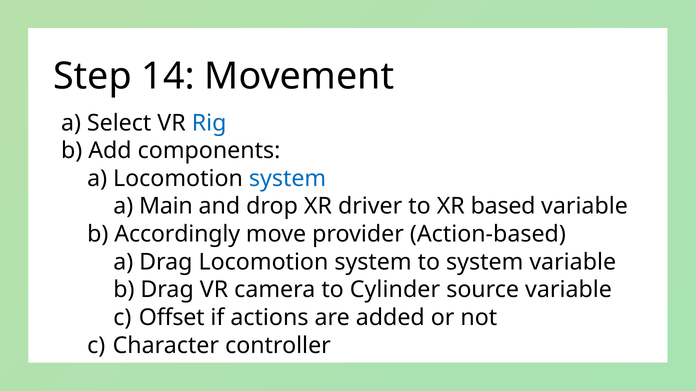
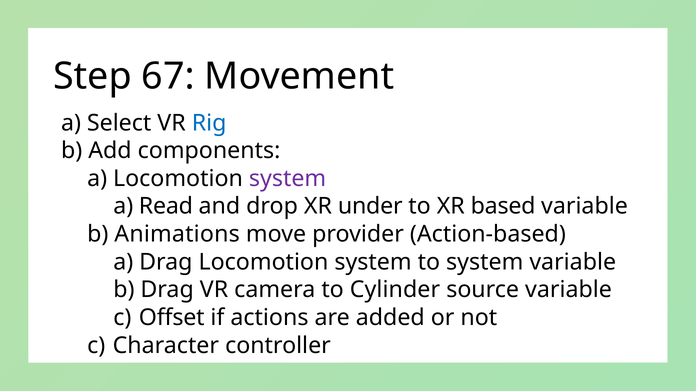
14: 14 -> 67 (168, 76)
system colour: blue -> purple (288, 179)
Main: Main -> Read (166, 207)
driver: driver -> under (370, 207)
Accordingly: Accordingly -> Animations (177, 234)
